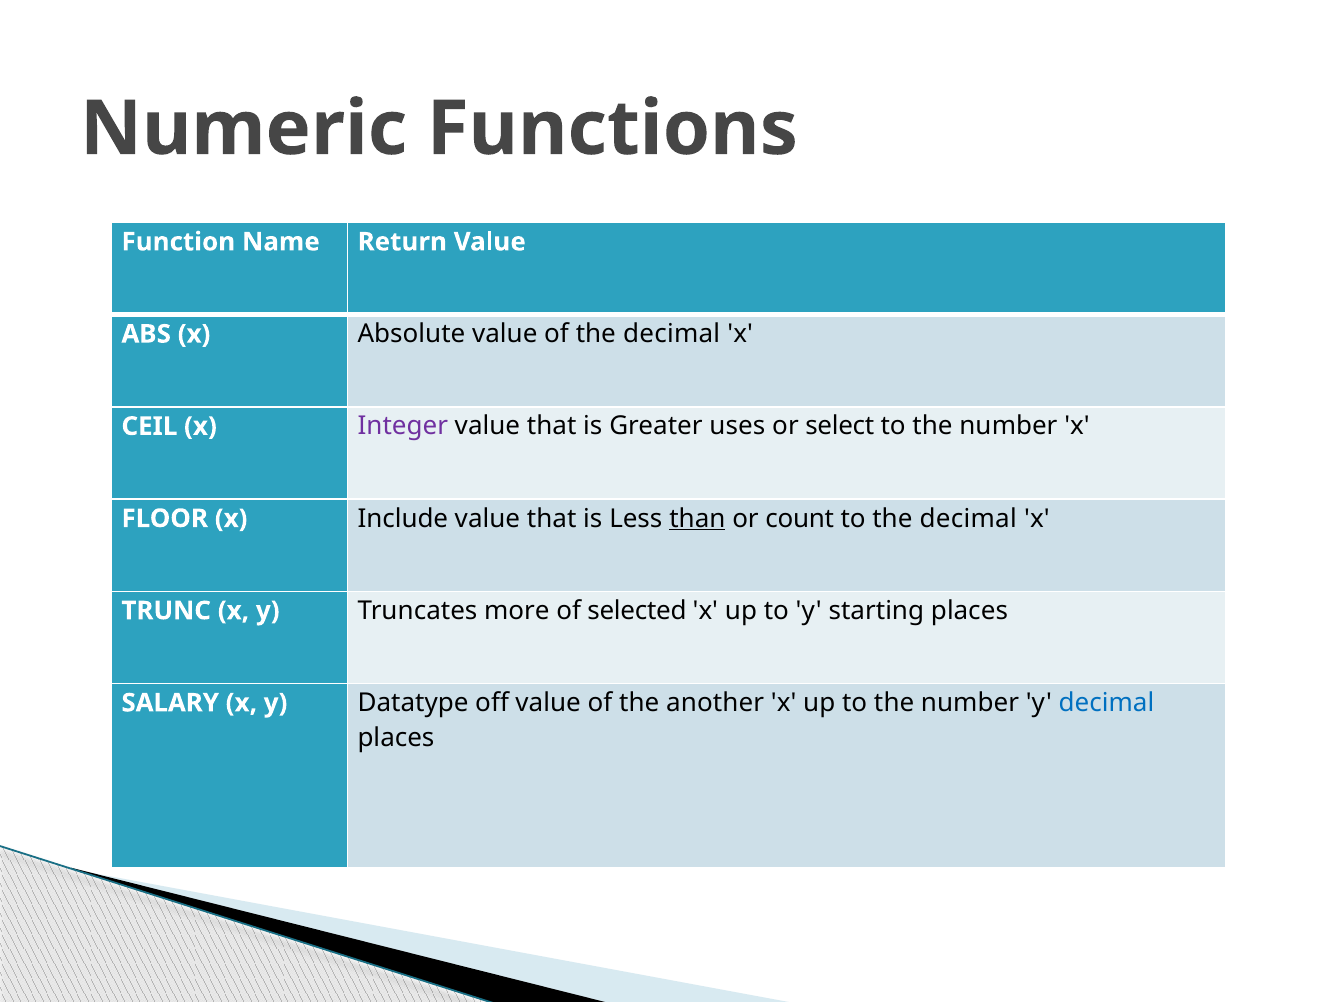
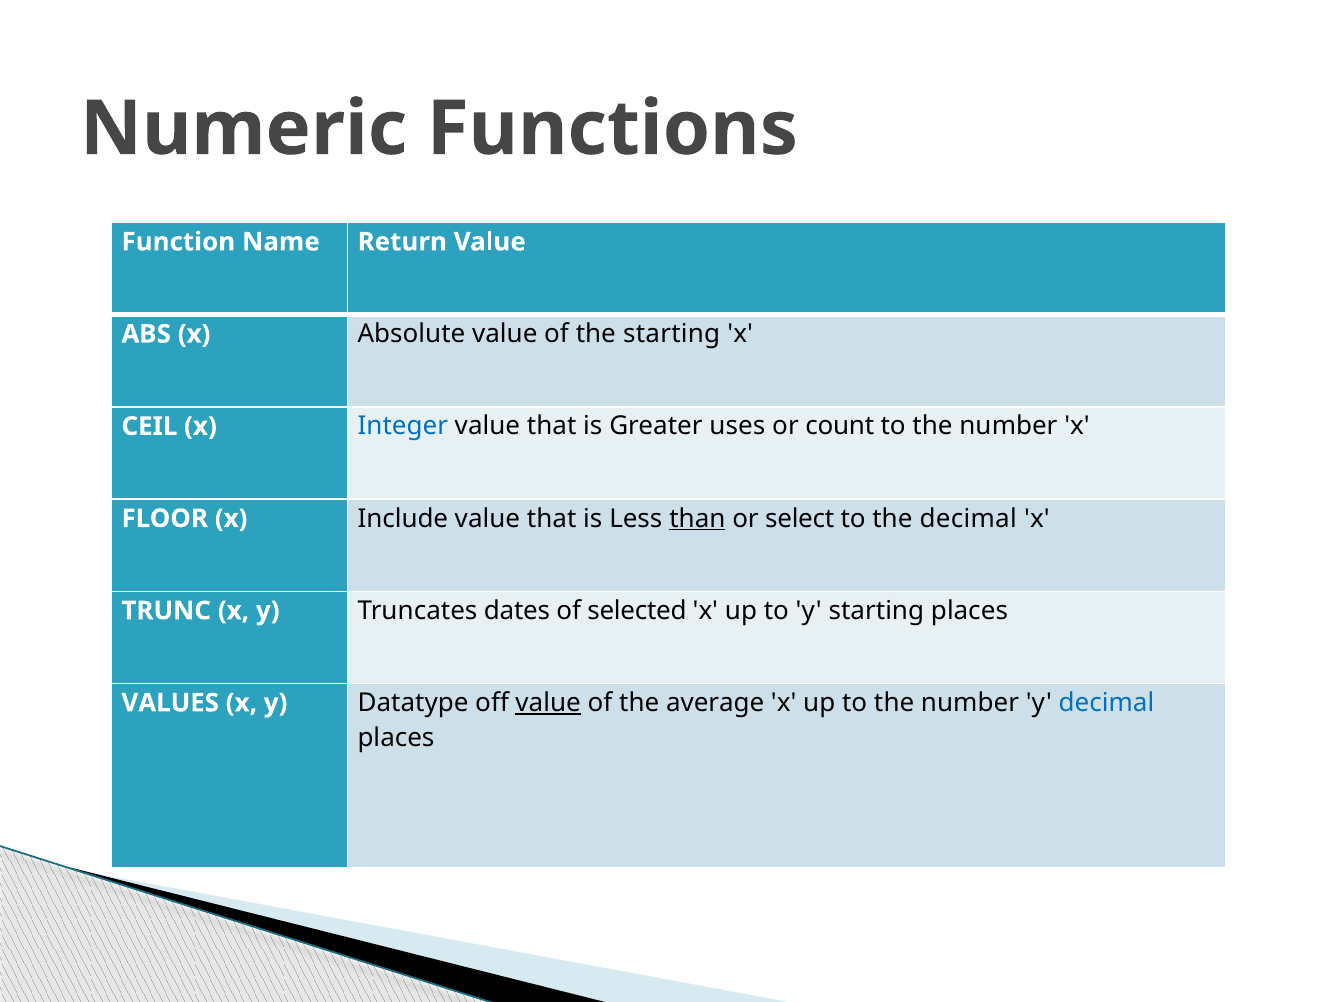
of the decimal: decimal -> starting (672, 334)
Integer colour: purple -> blue (403, 427)
select: select -> count (840, 427)
count: count -> select (800, 519)
more: more -> dates (517, 611)
SALARY: SALARY -> VALUES (170, 703)
value underline: none -> present (548, 703)
another: another -> average (715, 703)
